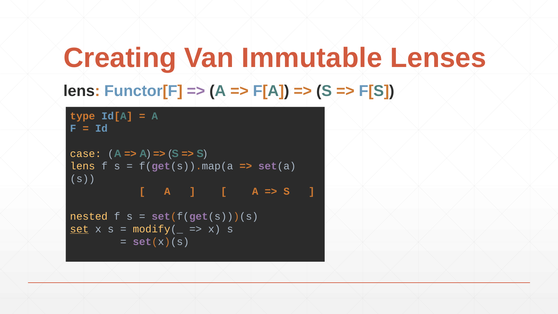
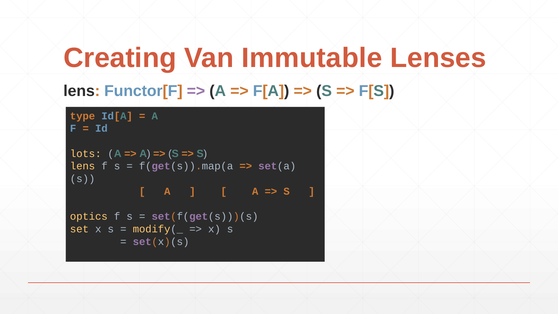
case: case -> lots (86, 154)
nested: nested -> optics (89, 216)
set underline: present -> none (79, 229)
